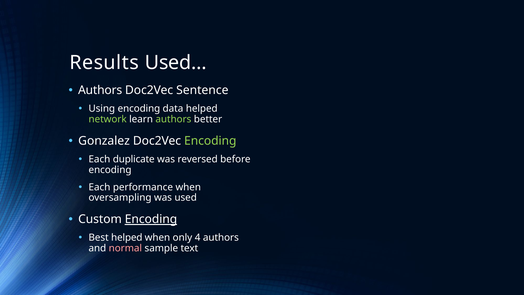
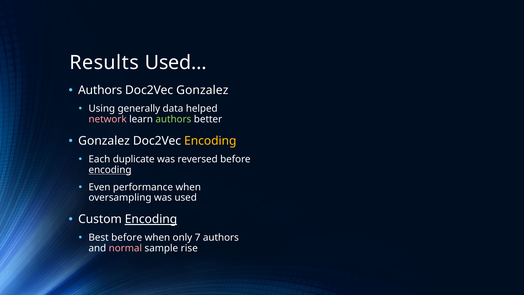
Doc2Vec Sentence: Sentence -> Gonzalez (202, 90)
Using encoding: encoding -> generally (139, 109)
network colour: light green -> pink (108, 119)
Encoding colour: light green -> yellow (210, 141)
encoding underline: none -> present (110, 170)
Each: Each -> Even (100, 187)
Best helped: helped -> before (127, 238)
4: 4 -> 7 (198, 238)
text: text -> rise (189, 248)
